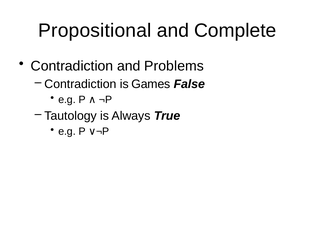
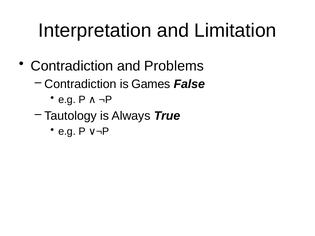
Propositional: Propositional -> Interpretation (95, 30)
Complete: Complete -> Limitation (235, 30)
